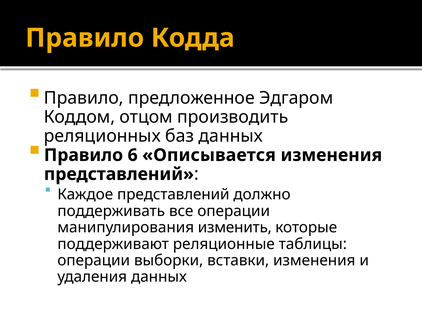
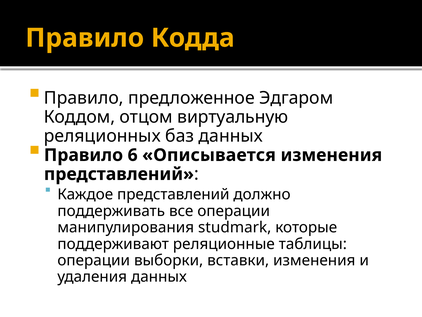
производить: производить -> виртуальную (233, 117)
изменить: изменить -> studmark (235, 227)
